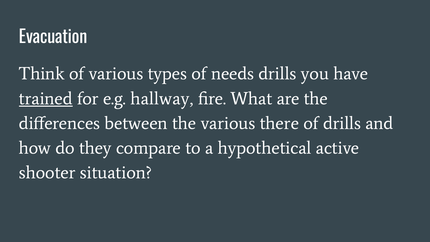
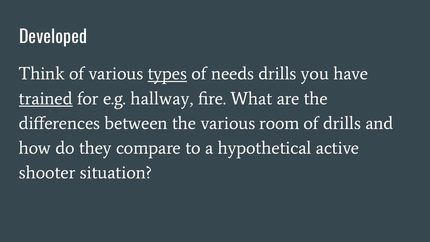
Evacuation: Evacuation -> Developed (53, 37)
types underline: none -> present (167, 74)
there: there -> room (279, 123)
